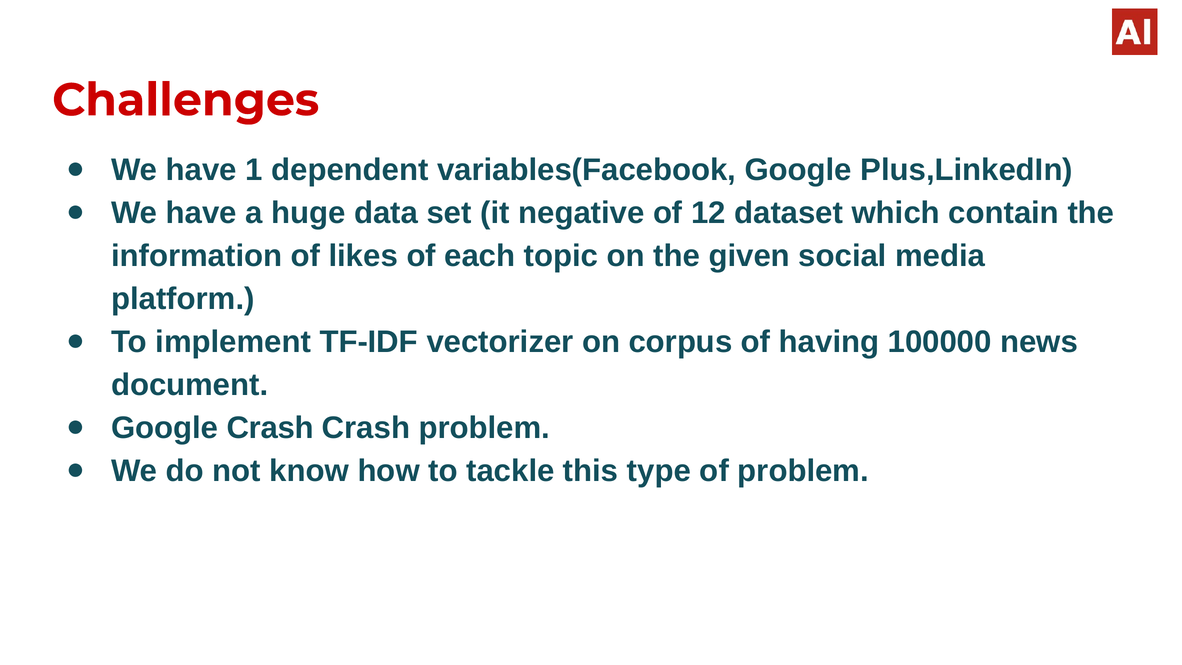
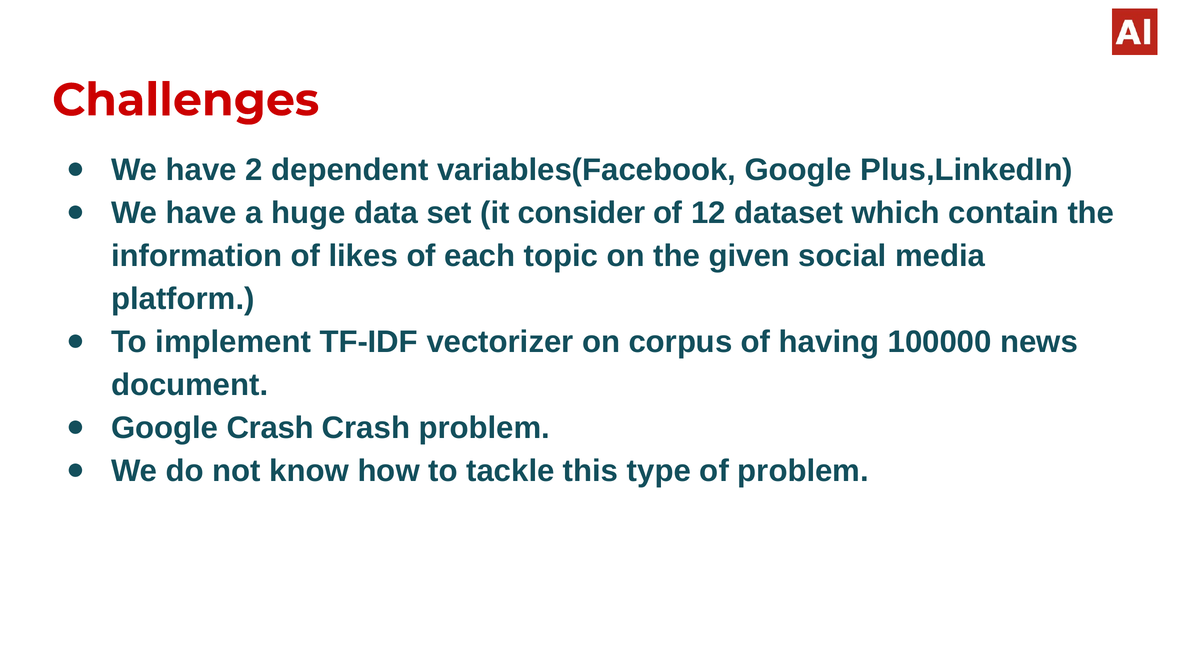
1: 1 -> 2 (254, 170)
negative: negative -> consider (582, 213)
